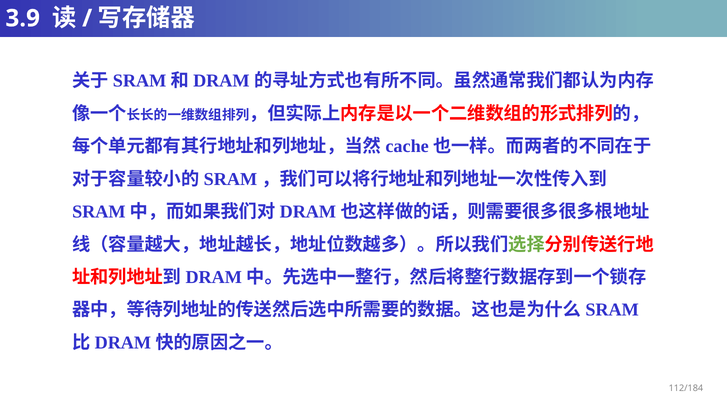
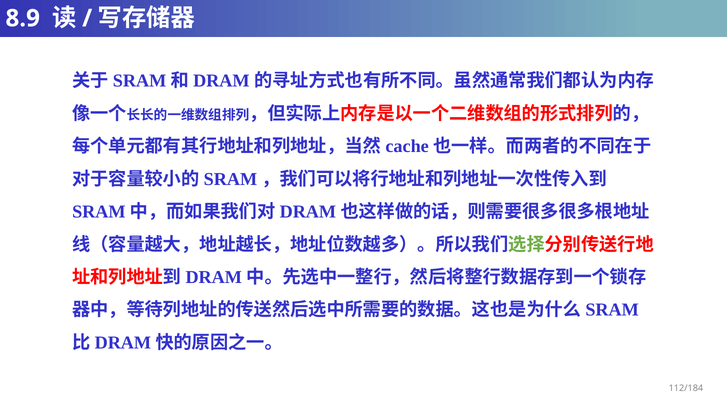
3.9: 3.9 -> 8.9 (23, 18)
